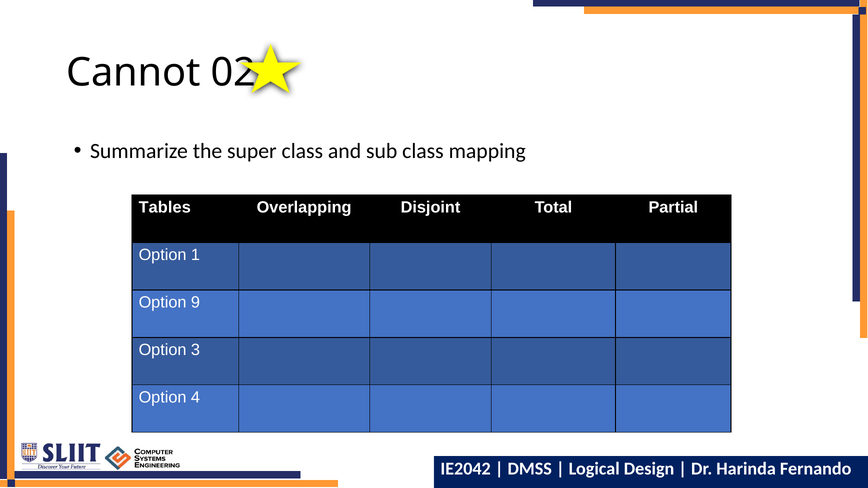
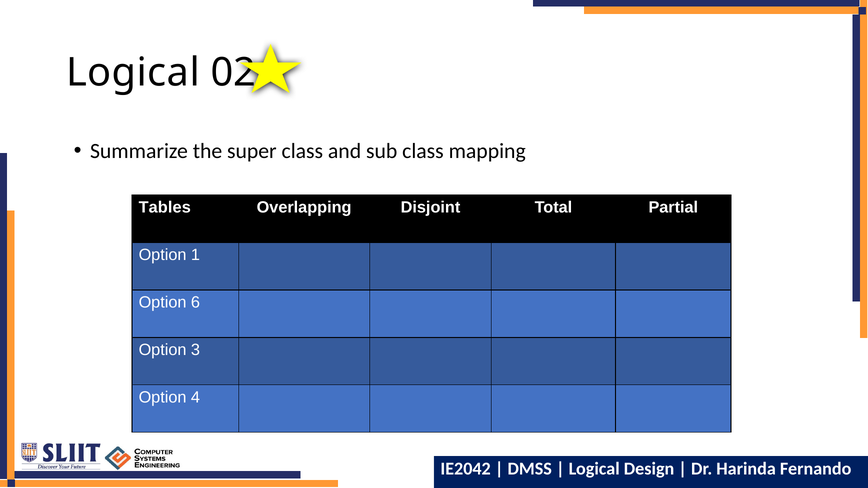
Cannot: Cannot -> Logical (133, 73)
9: 9 -> 6 (196, 303)
